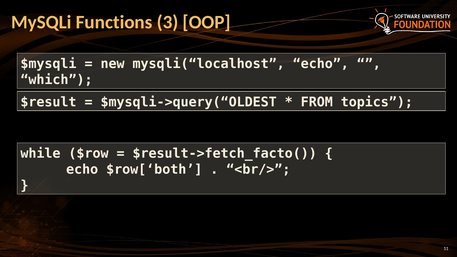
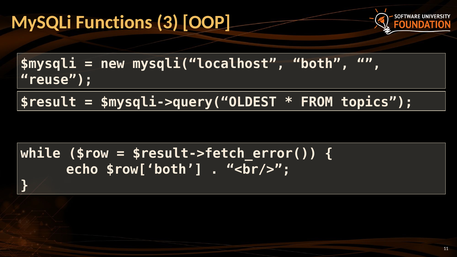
mysqli(“localhost echo: echo -> both (321, 64)
which: which -> reuse (57, 80)
$result->fetch_facto(: $result->fetch_facto( -> $result->fetch_error( (225, 153)
